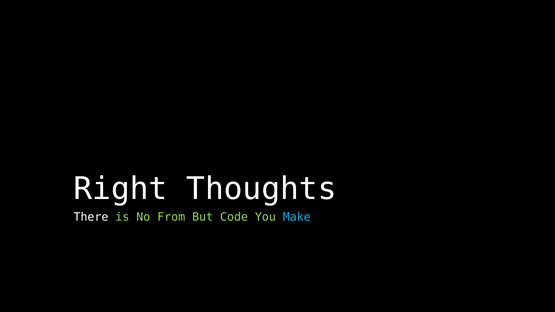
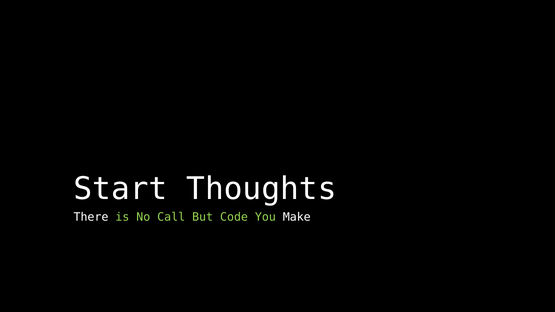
Right: Right -> Start (120, 189)
From: From -> Call (171, 217)
Make colour: light blue -> white (297, 217)
